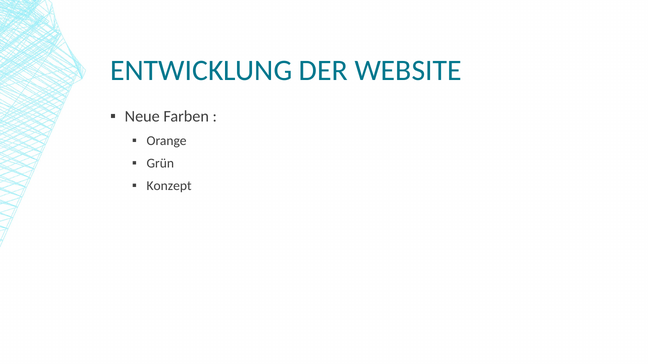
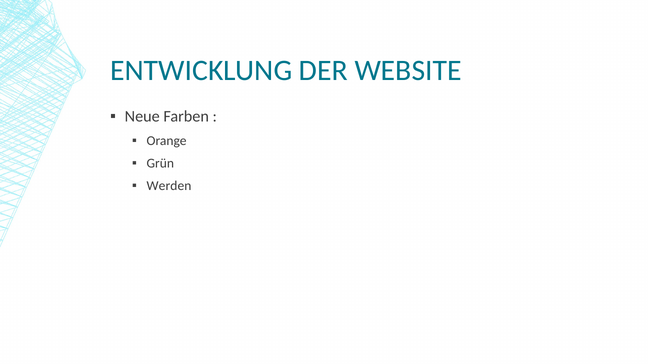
Konzept: Konzept -> Werden (169, 186)
